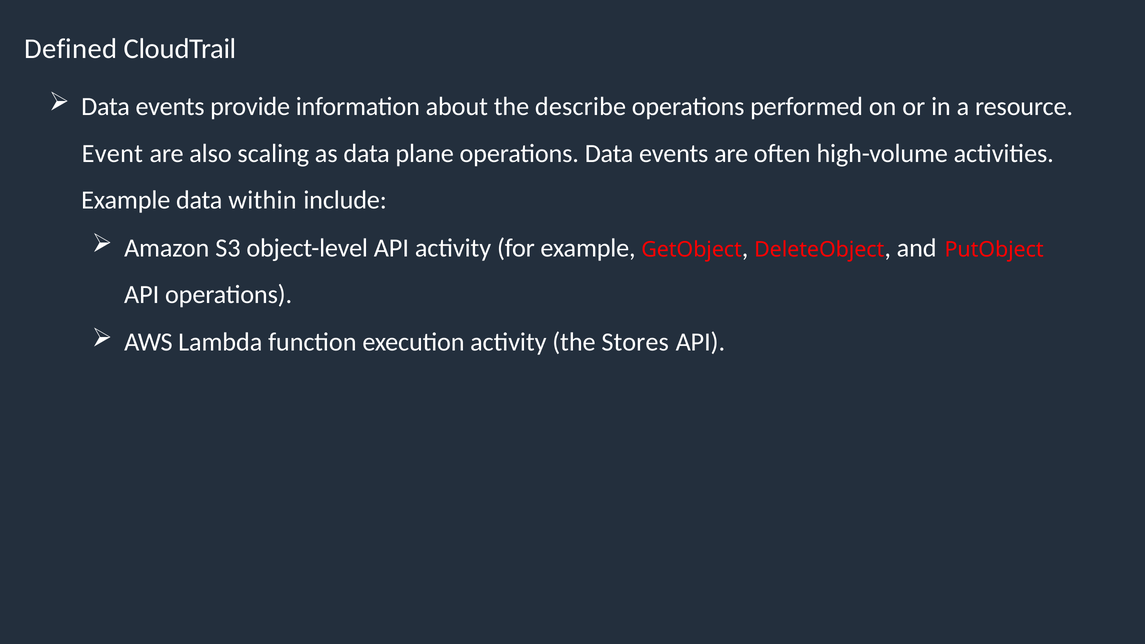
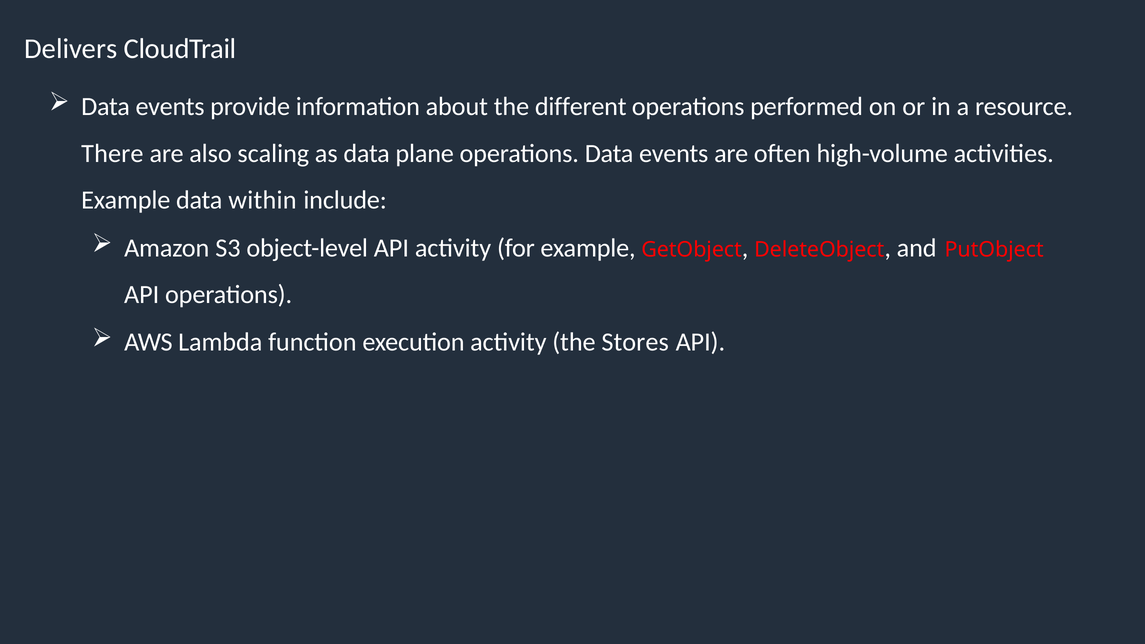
Defined: Defined -> Delivers (71, 49)
describe: describe -> different (581, 107)
Event: Event -> There (112, 153)
